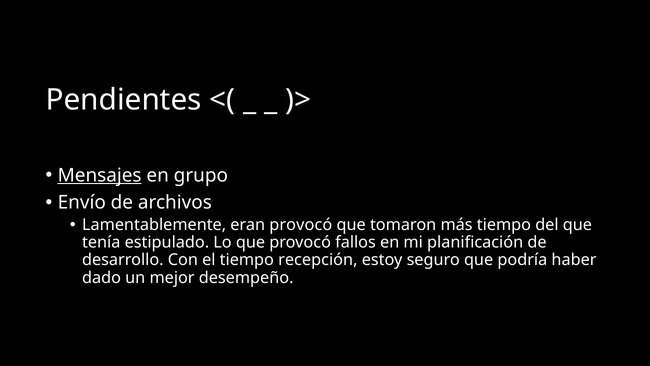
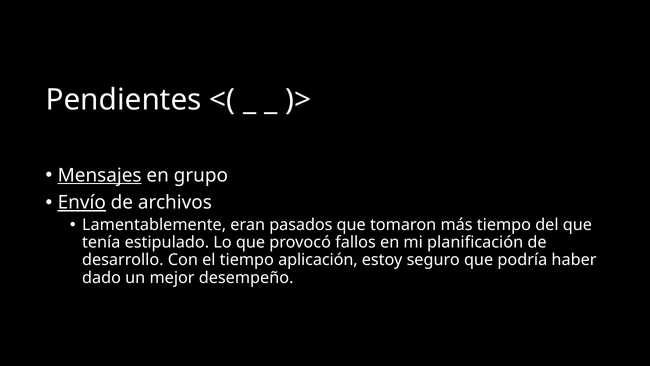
Envío underline: none -> present (82, 202)
eran provocó: provocó -> pasados (301, 225)
recepción: recepción -> aplicación (318, 260)
